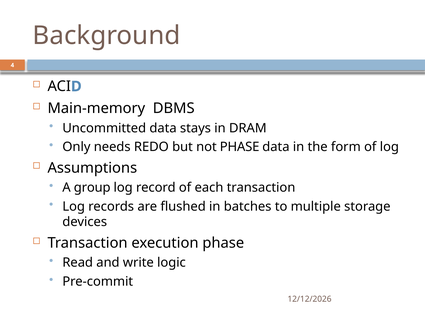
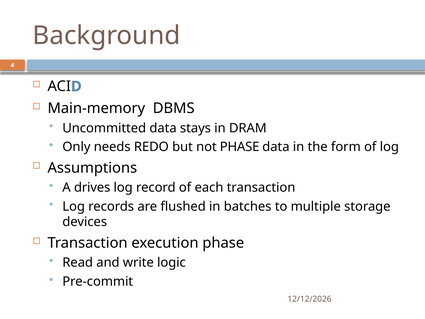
group: group -> drives (92, 187)
